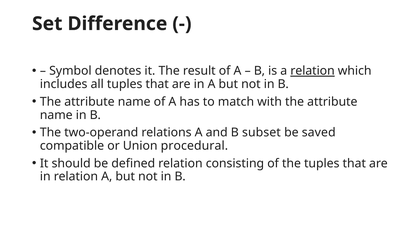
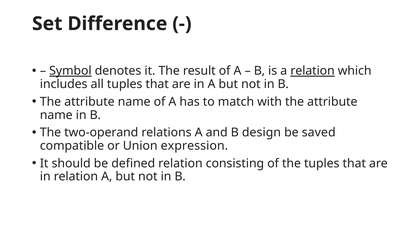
Symbol underline: none -> present (70, 71)
subset: subset -> design (261, 133)
procedural: procedural -> expression (194, 146)
